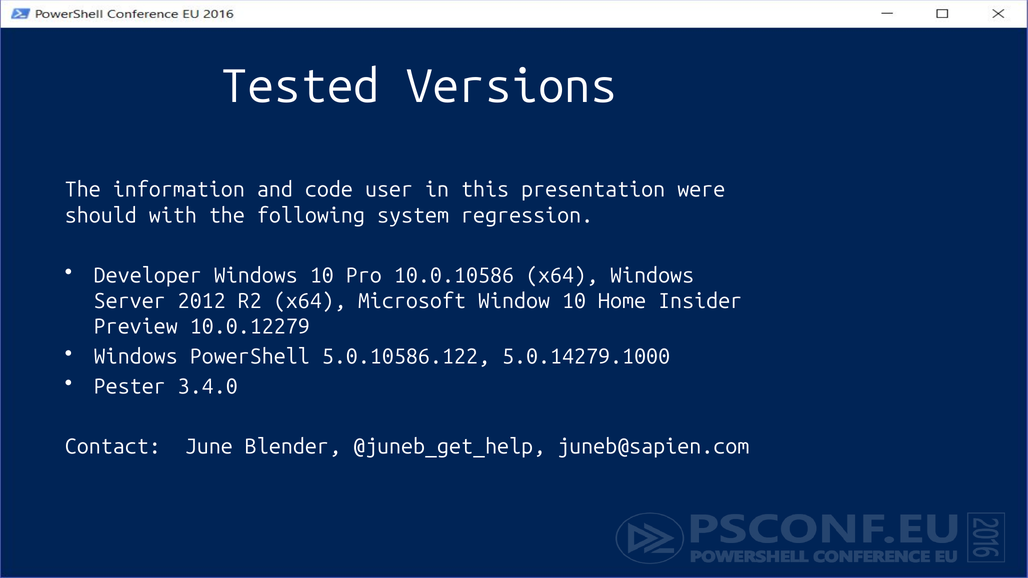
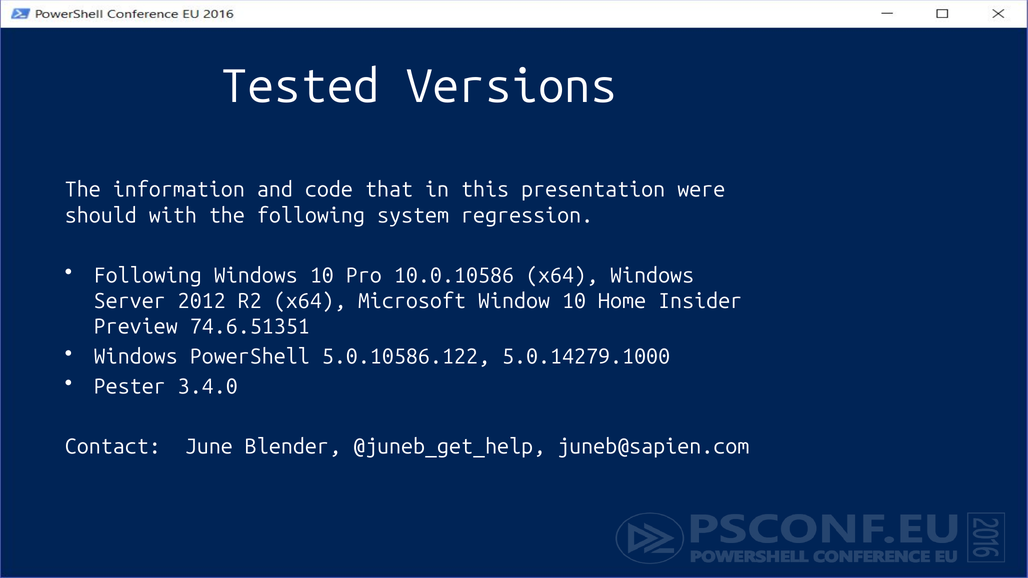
user: user -> that (389, 190)
Developer: Developer -> Following (148, 276)
10.0.12279: 10.0.12279 -> 74.6.51351 (250, 327)
